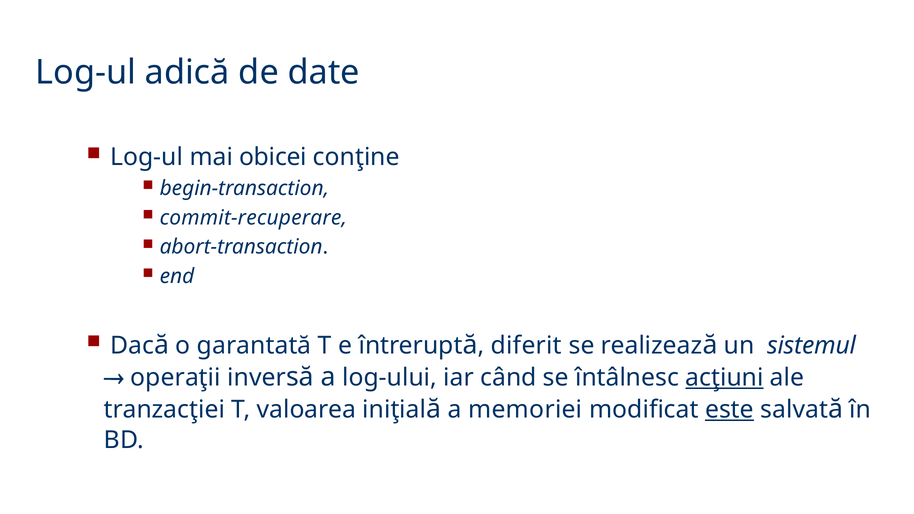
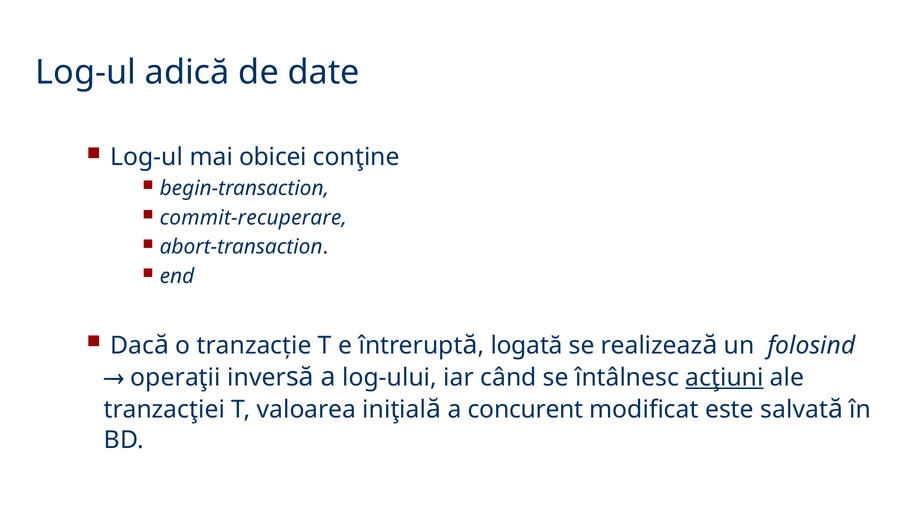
garantată: garantată -> tranzacție (254, 346)
diferit: diferit -> logată (527, 346)
sistemul: sistemul -> folosind (811, 346)
memoriei: memoriei -> concurent (526, 410)
este underline: present -> none (729, 410)
